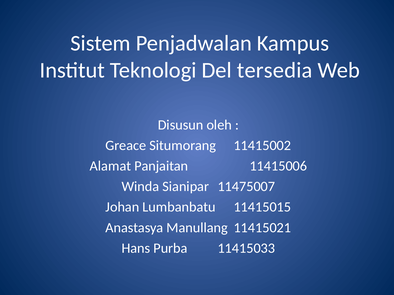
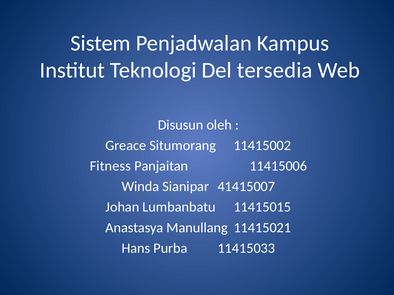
Alamat: Alamat -> Fitness (110, 166)
11475007: 11475007 -> 41415007 (246, 187)
